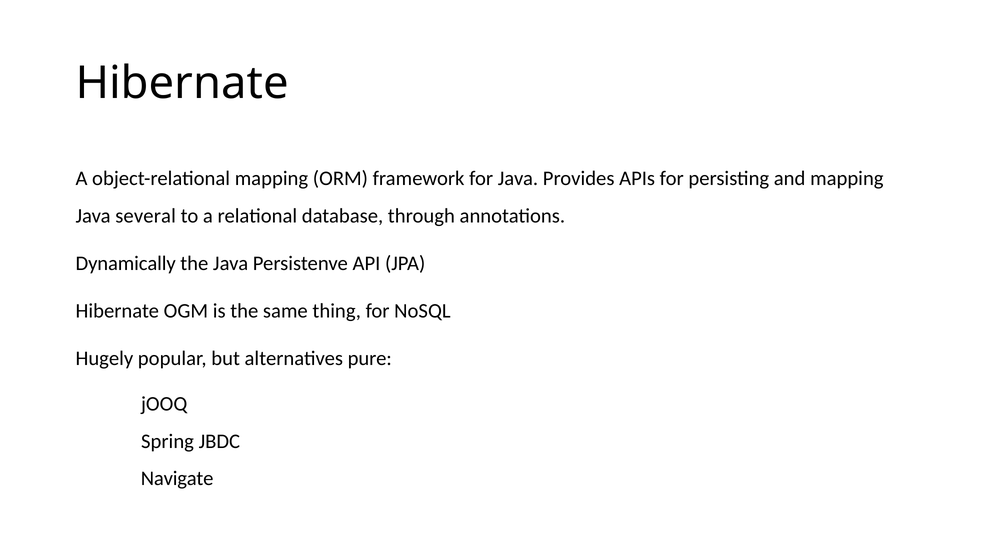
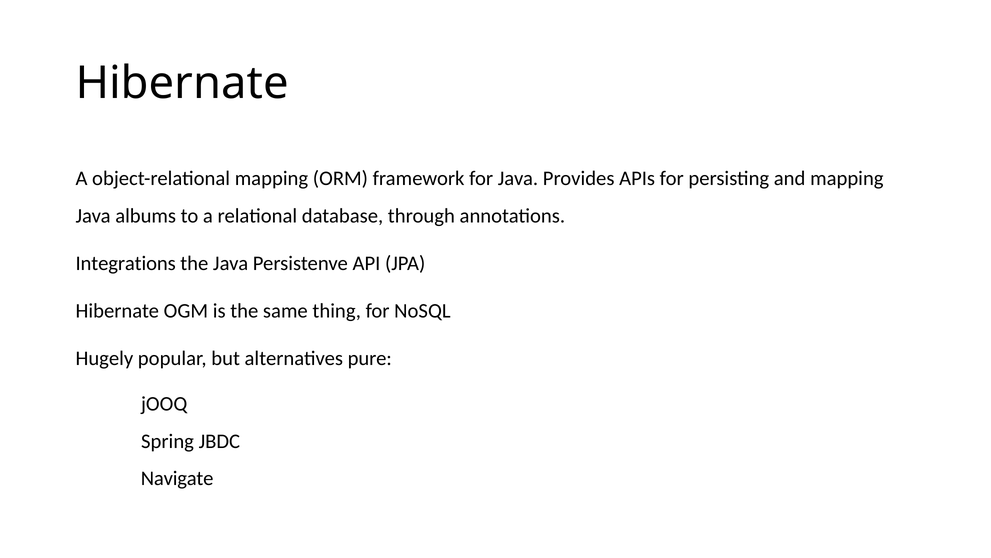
several: several -> albums (146, 216)
Dynamically: Dynamically -> Integrations (126, 263)
